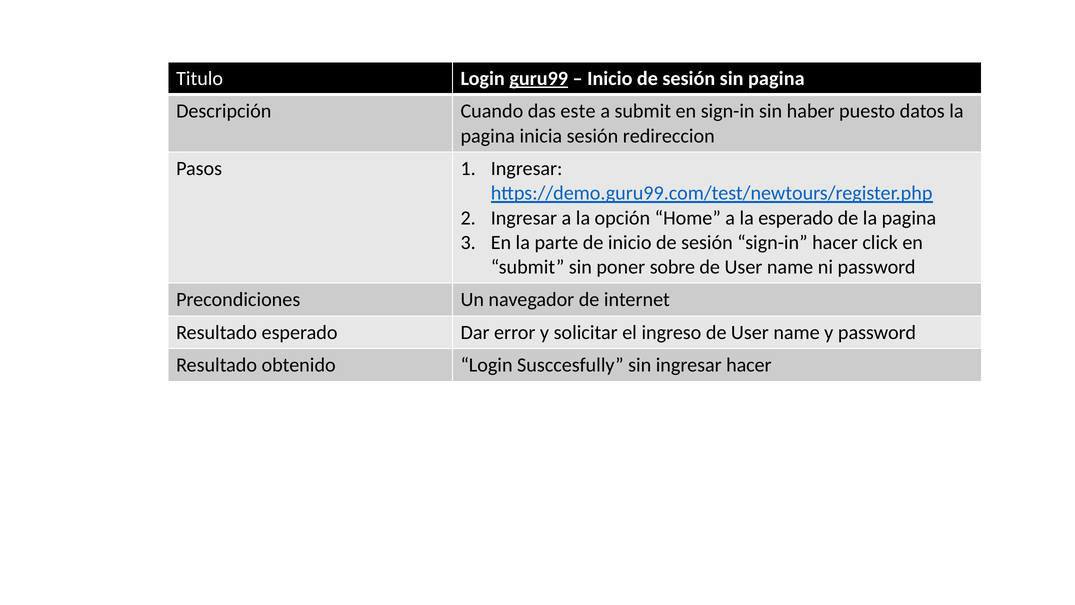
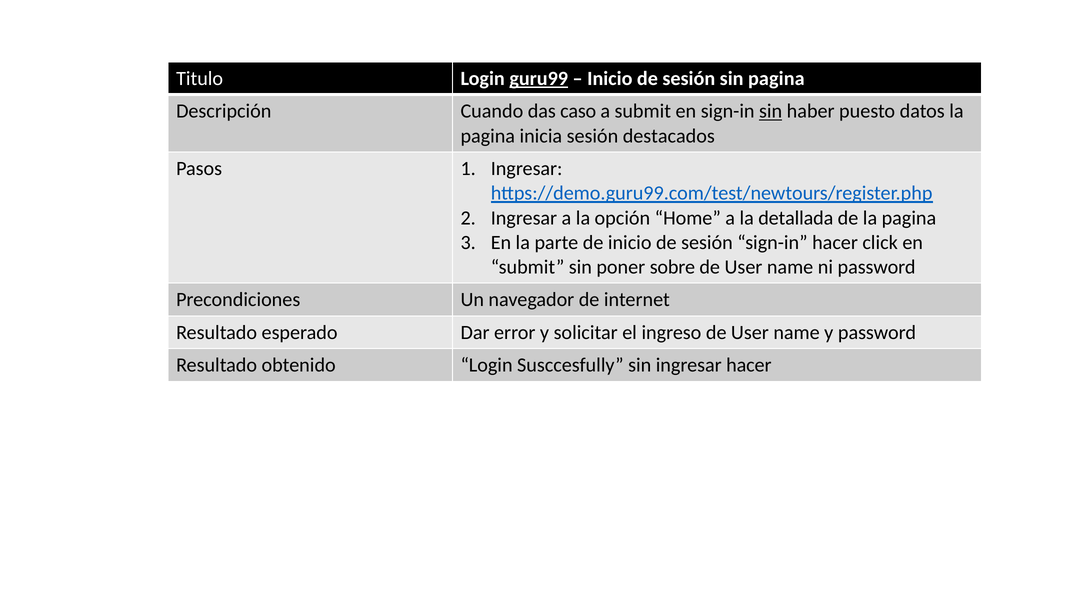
este: este -> caso (578, 111)
sin underline: none -> present (771, 111)
redireccion: redireccion -> destacados (669, 136)
la esperado: esperado -> detallada (796, 218)
